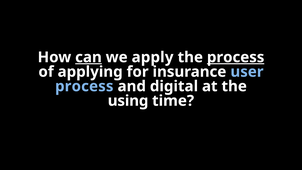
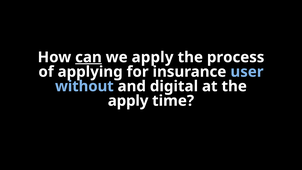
process underline: present -> none (236, 57)
process: process -> without (84, 86)
using: using -> apply (128, 101)
